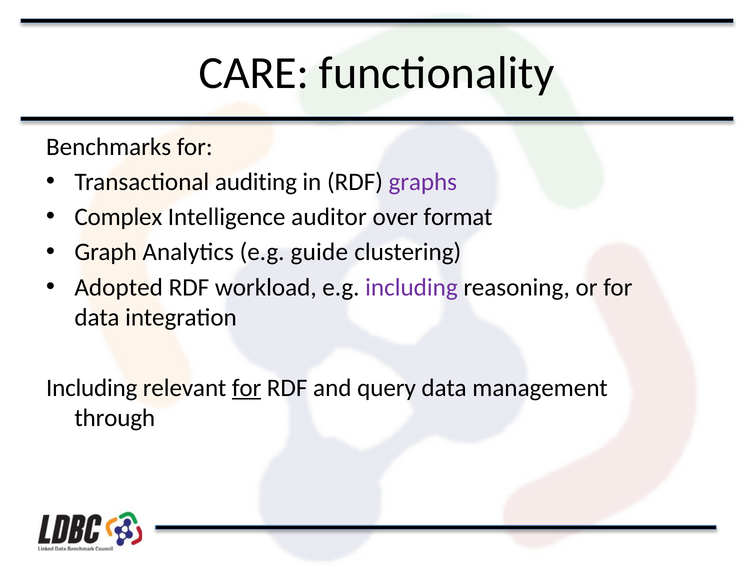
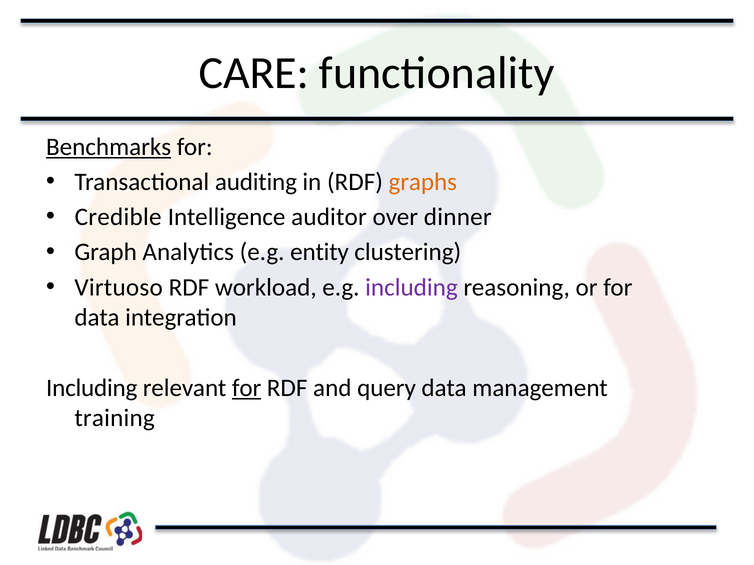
Benchmarks underline: none -> present (109, 147)
graphs colour: purple -> orange (423, 182)
Complex: Complex -> Credible (118, 217)
format: format -> dinner (458, 217)
guide: guide -> entity (320, 252)
Adopted: Adopted -> Virtuoso (119, 288)
through: through -> training (115, 418)
